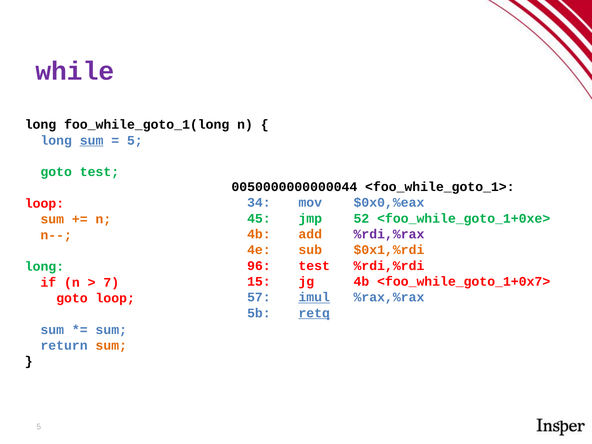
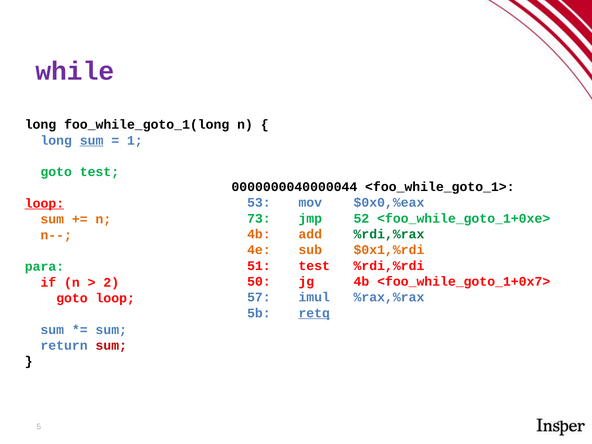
5: 5 -> 1 (135, 140)
0050000000000044: 0050000000000044 -> 0000000040000044 (294, 187)
34: 34 -> 53 (259, 203)
loop underline: none -> present (44, 203)
45: 45 -> 73 (259, 218)
%rdi,%rax colour: purple -> green (389, 234)
96: 96 -> 51 (259, 266)
long: long -> para (44, 267)
15: 15 -> 50 (259, 282)
7: 7 -> 2 (111, 282)
imul underline: present -> none (314, 297)
sum colour: orange -> red (111, 345)
